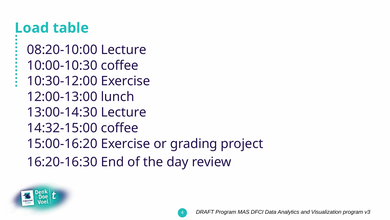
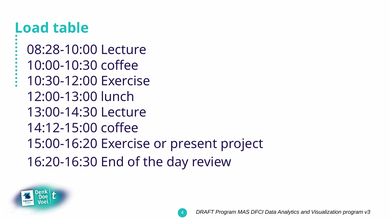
08:20-10:00: 08:20-10:00 -> 08:28-10:00 (62, 50)
14:32-15:00: 14:32-15:00 -> 14:12-15:00 (62, 128)
grading: grading -> present (194, 143)
